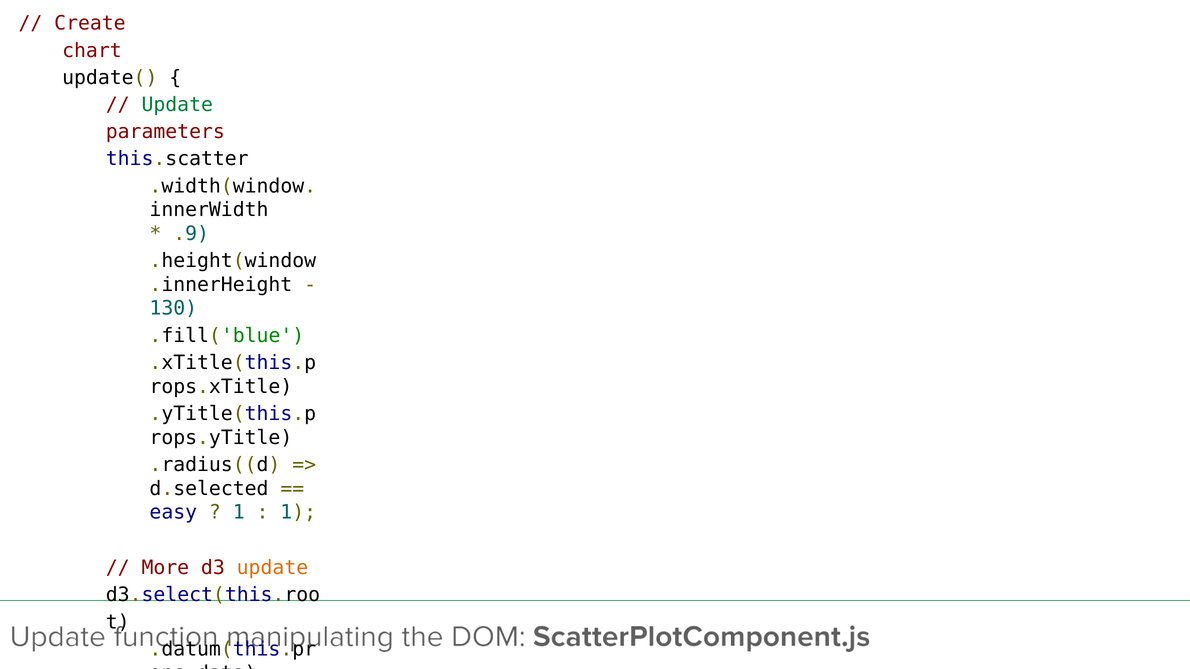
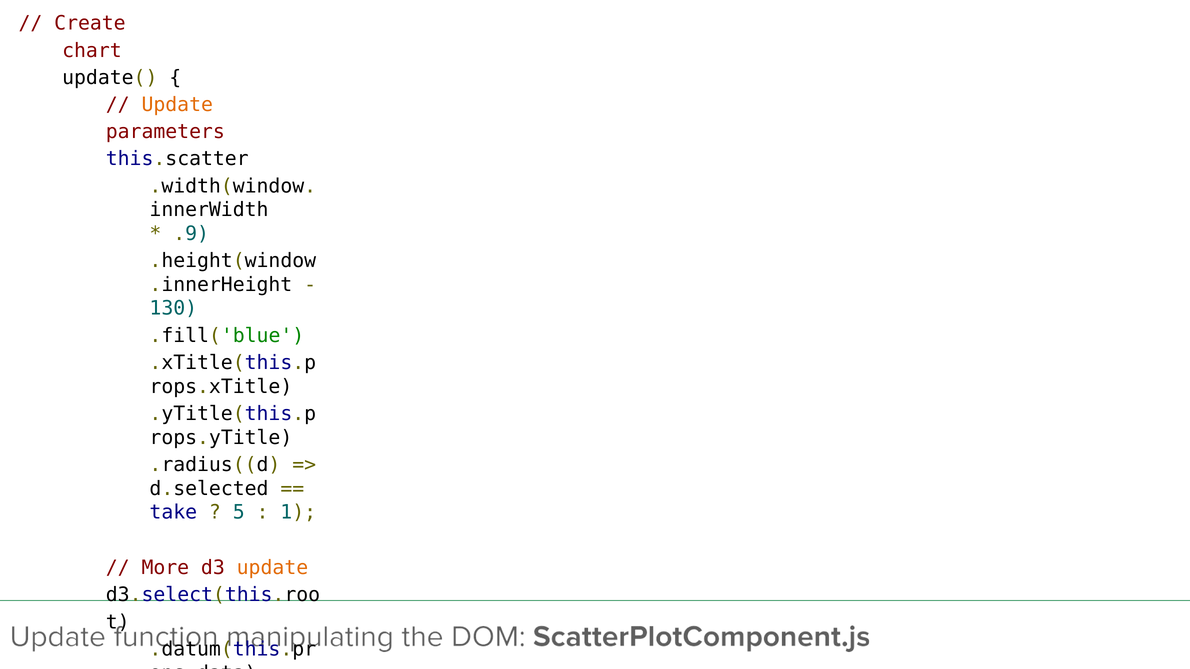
Update colour: green -> orange (177, 105)
easy: easy -> take (173, 513)
1: 1 -> 5 (239, 513)
